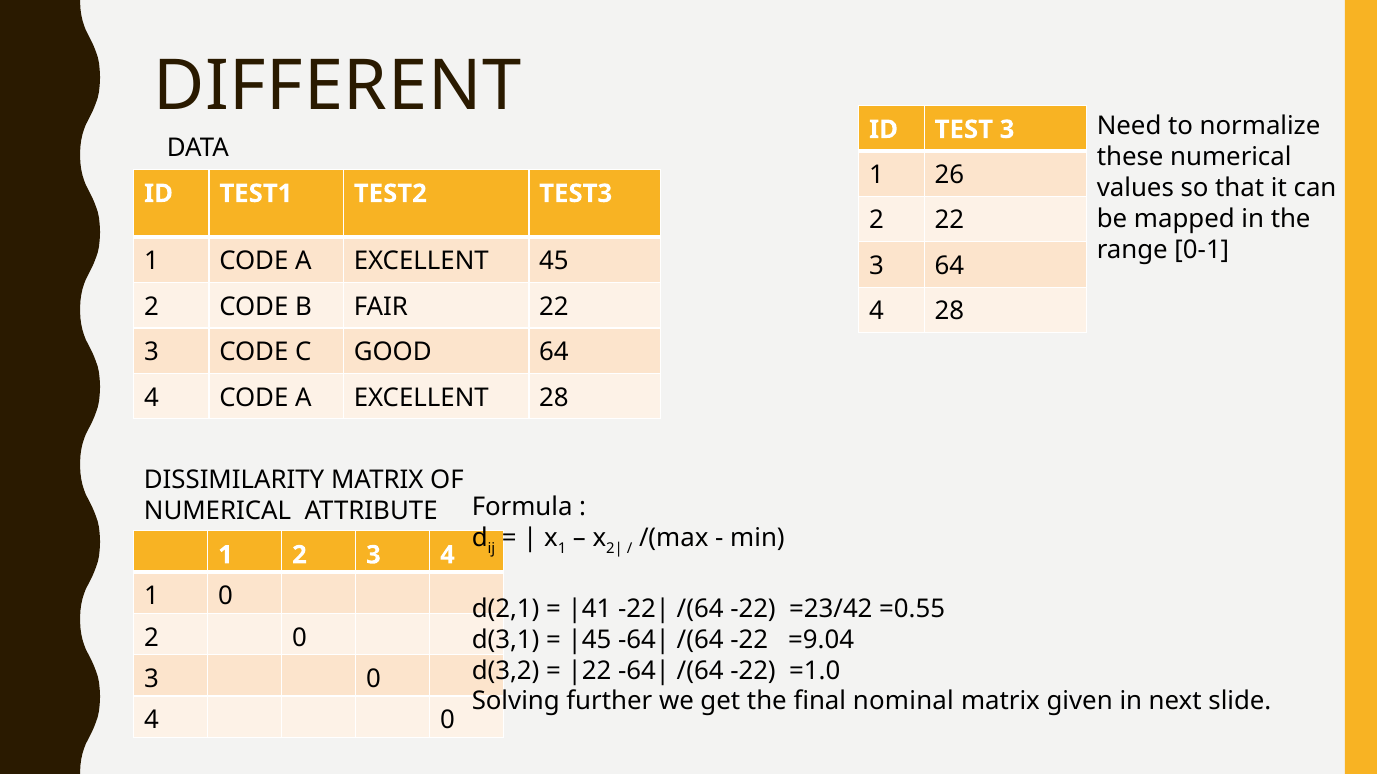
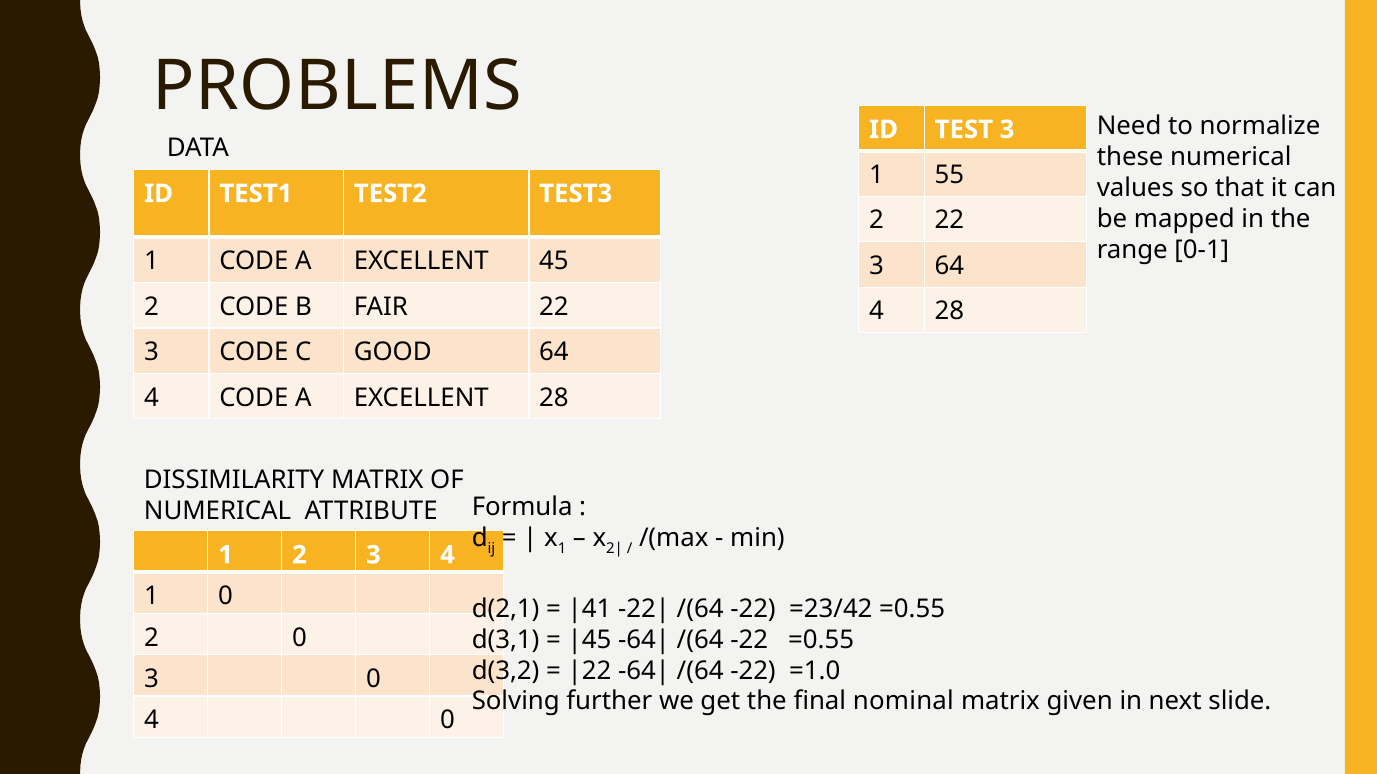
DIFFERENT: DIFFERENT -> PROBLEMS (337, 86)
26: 26 -> 55 (949, 175)
-22 =9.04: =9.04 -> =0.55 (821, 640)
